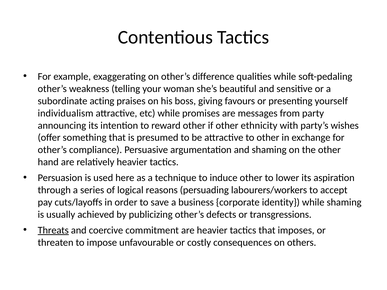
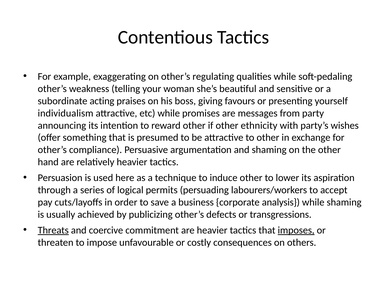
difference: difference -> regulating (213, 76)
reasons: reasons -> permits (162, 190)
identity: identity -> analysis (281, 202)
imposes underline: none -> present (296, 230)
